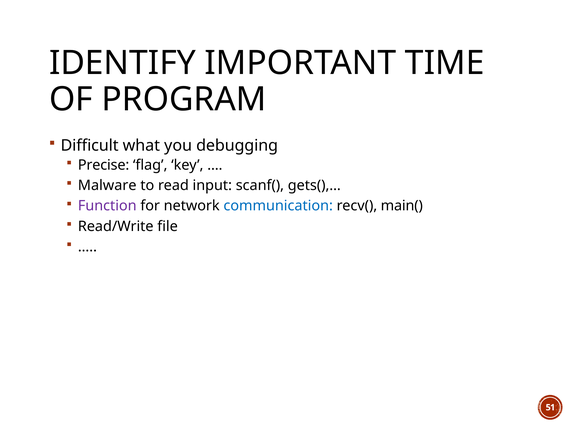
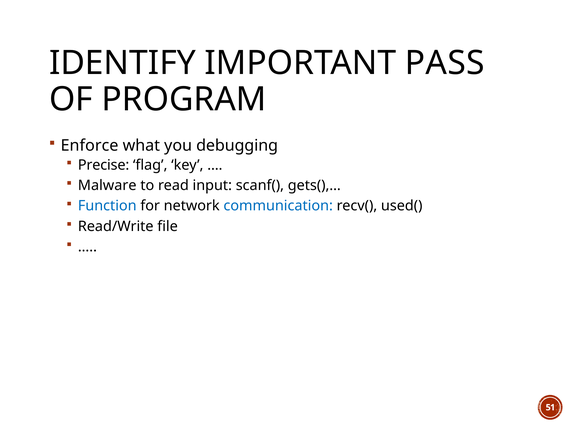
TIME: TIME -> PASS (445, 63)
Difficult: Difficult -> Enforce (90, 145)
Function colour: purple -> blue (107, 206)
main(: main( -> used( (402, 206)
